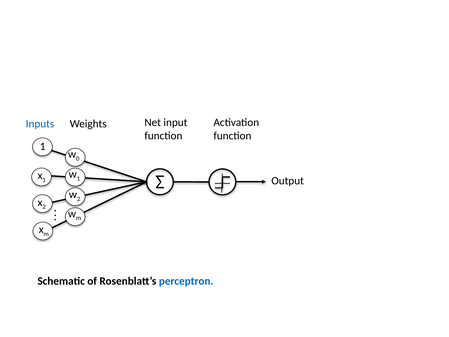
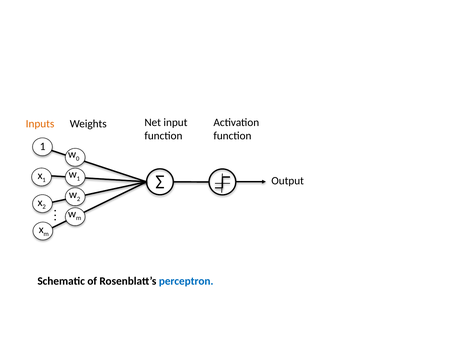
Inputs colour: blue -> orange (40, 124)
